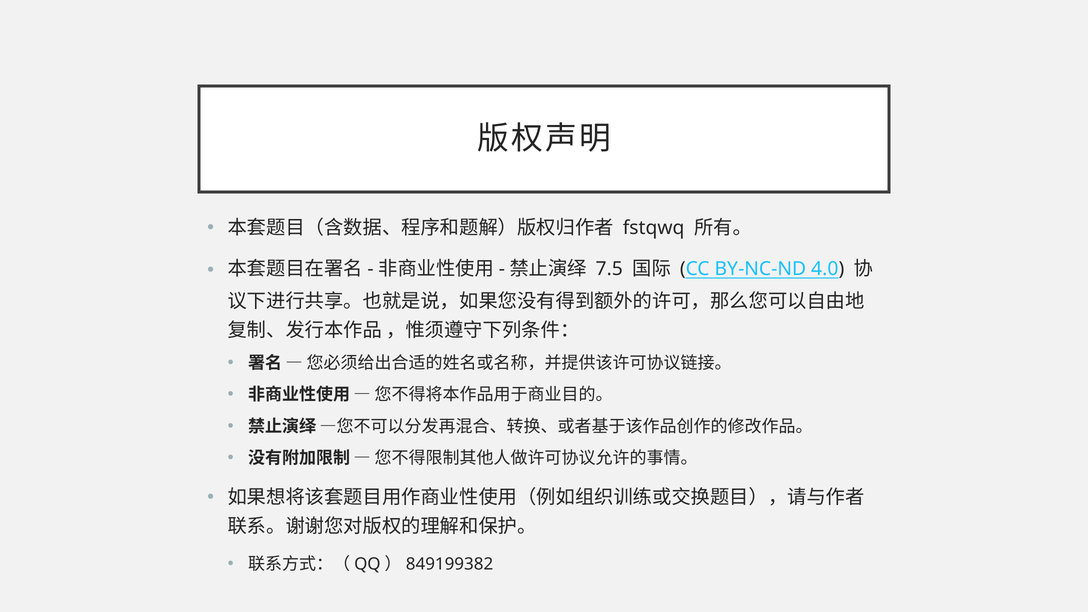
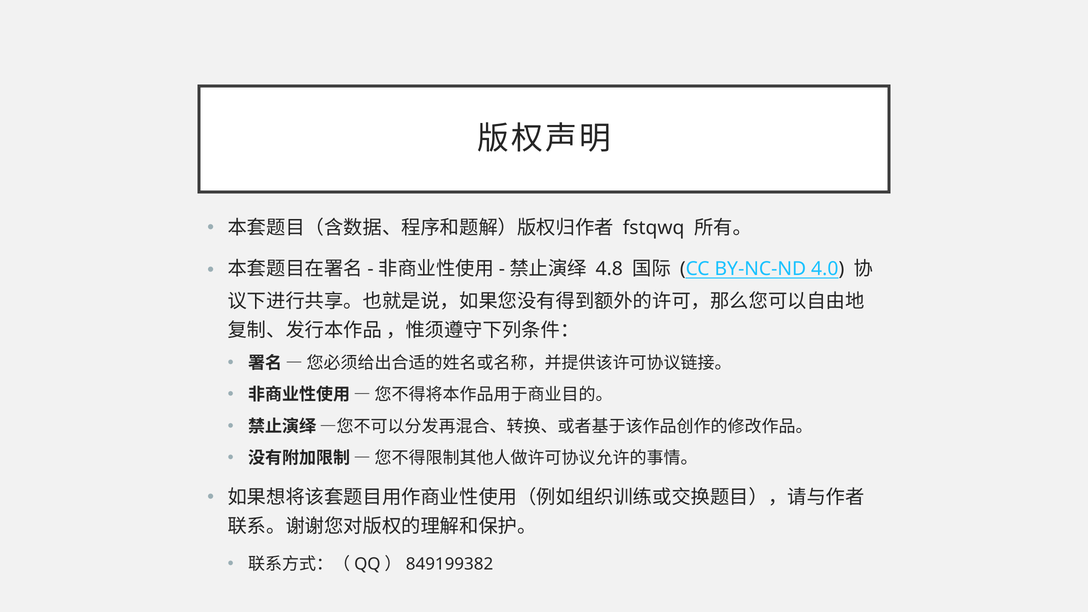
7.5: 7.5 -> 4.8 (609, 269)
